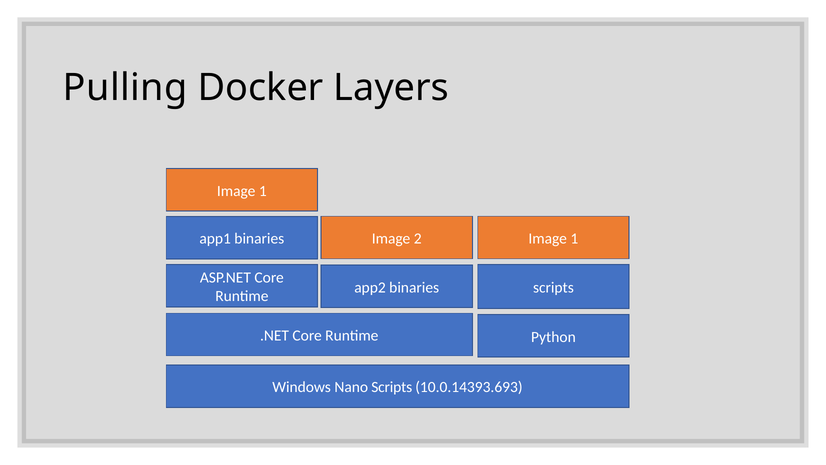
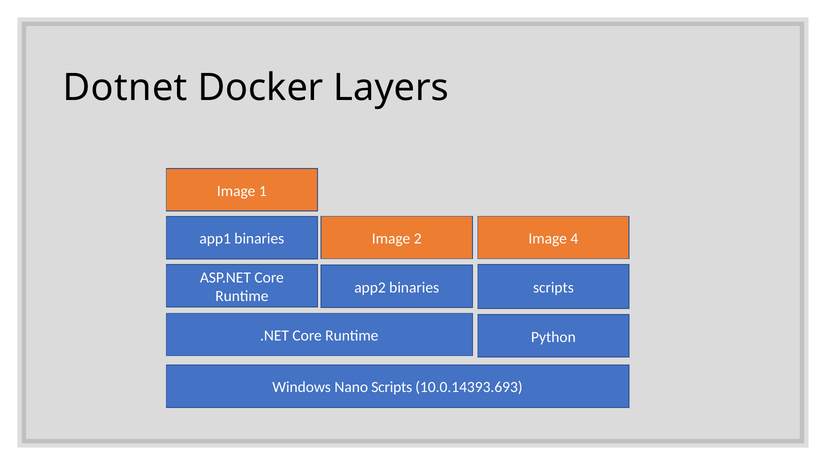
Pulling: Pulling -> Dotnet (125, 87)
2 Image 1: 1 -> 4 (574, 238)
